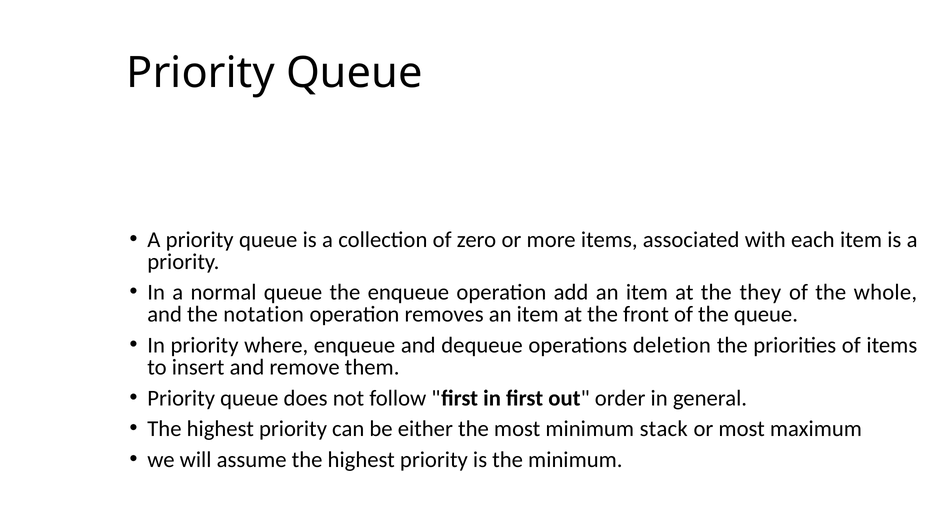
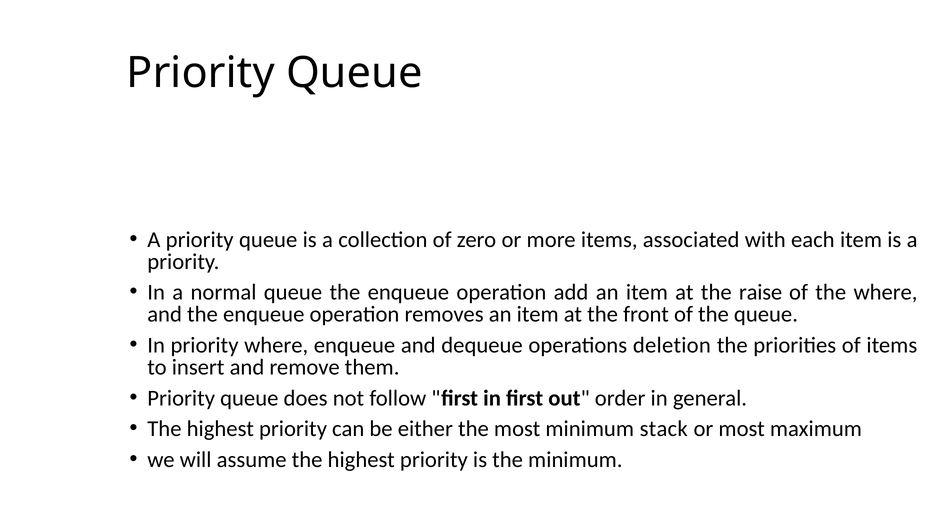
they: they -> raise (761, 293)
the whole: whole -> where (886, 293)
and the notation: notation -> enqueue (264, 315)
